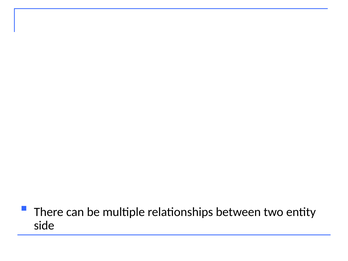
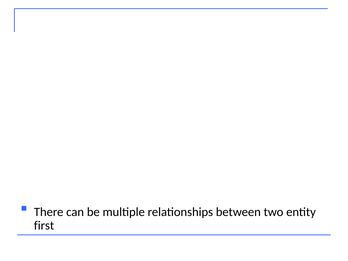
side: side -> first (44, 225)
